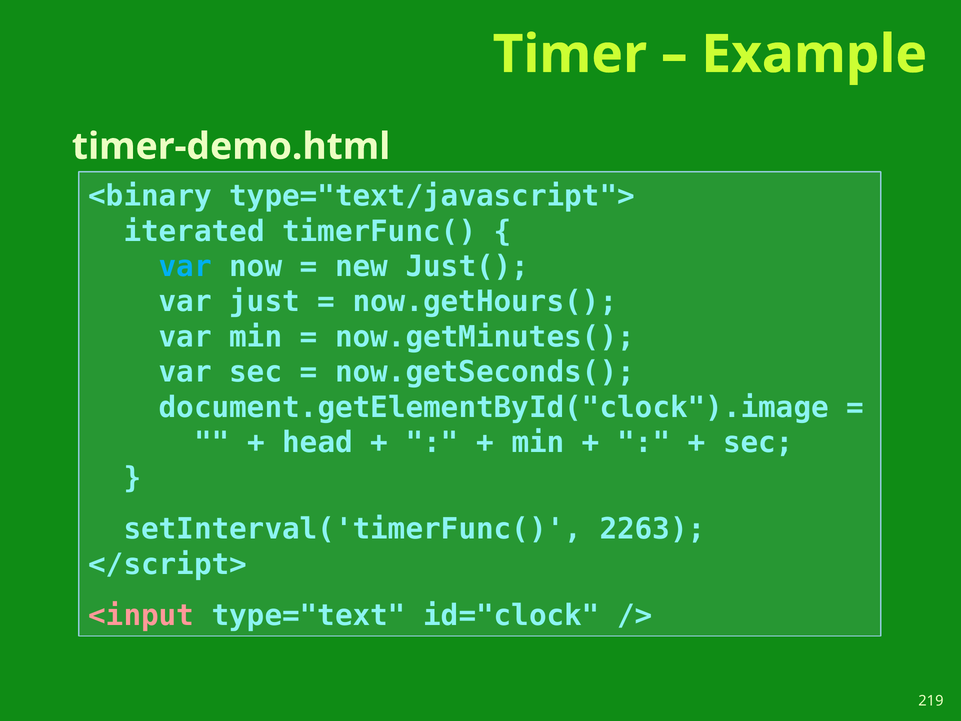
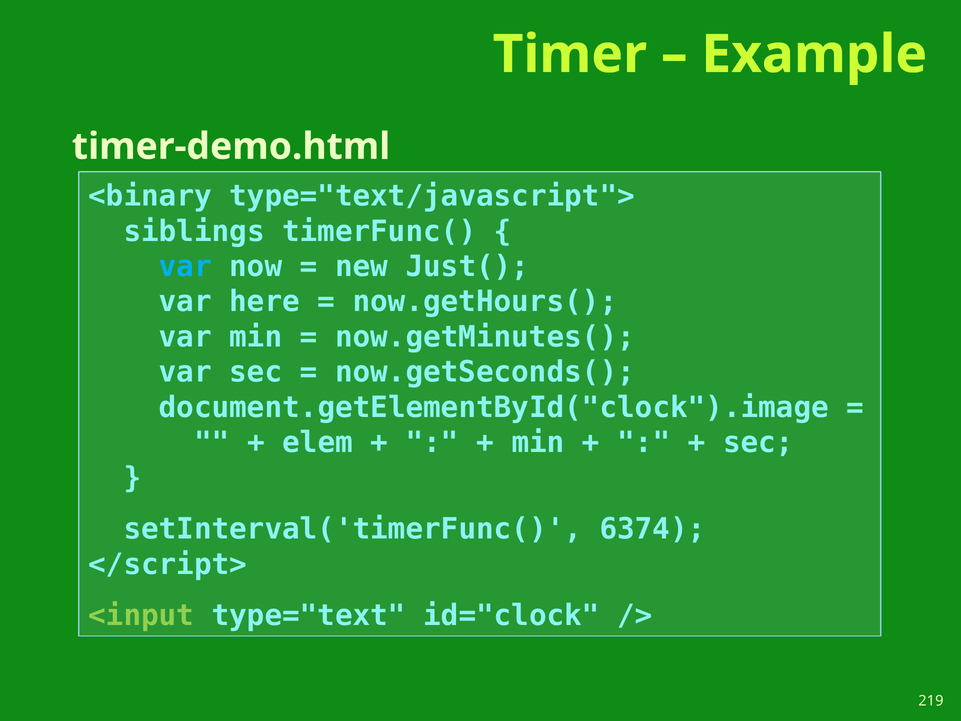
iterated: iterated -> siblings (194, 231)
just: just -> here (265, 302)
head: head -> elem (318, 443)
2263: 2263 -> 6374 (652, 529)
<input colour: pink -> light green (141, 615)
